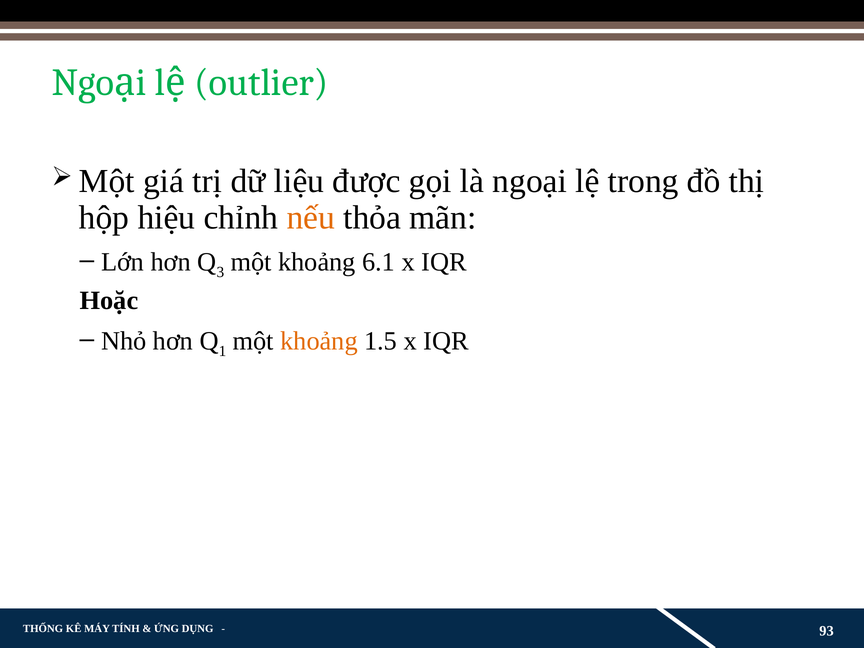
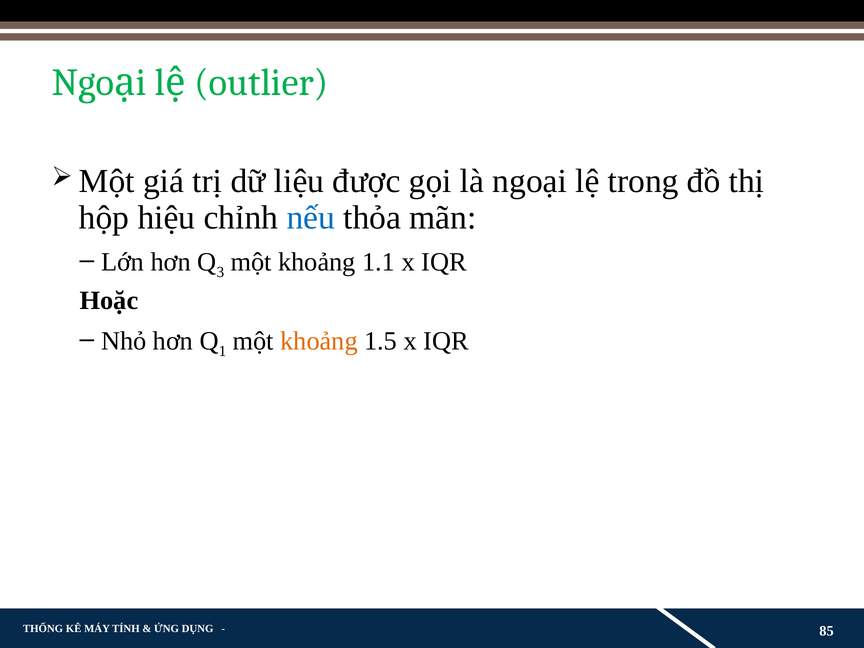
nếu colour: orange -> blue (311, 218)
6.1: 6.1 -> 1.1 (379, 262)
93: 93 -> 85 (827, 631)
